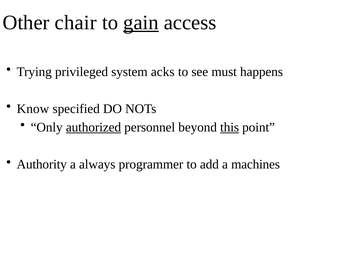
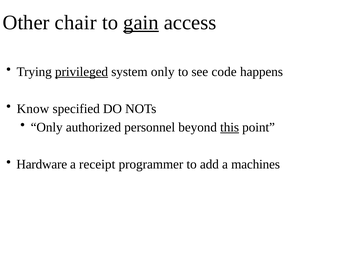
privileged underline: none -> present (82, 72)
system acks: acks -> only (163, 72)
must: must -> code (224, 72)
authorized underline: present -> none (93, 127)
Authority: Authority -> Hardware (42, 164)
always: always -> receipt (97, 164)
